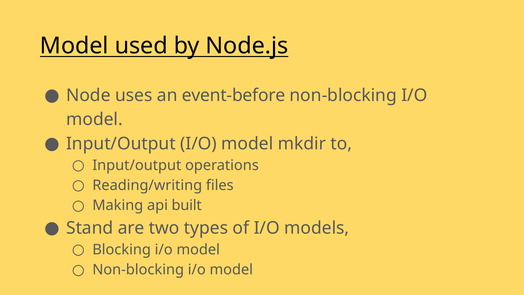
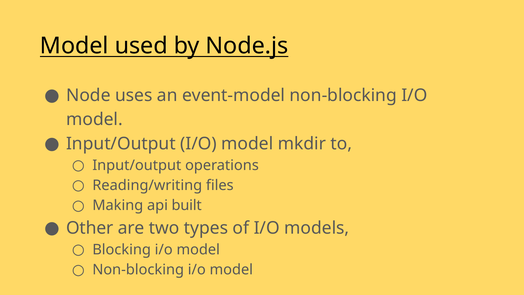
event-before: event-before -> event-model (234, 95)
Stand: Stand -> Other (90, 228)
